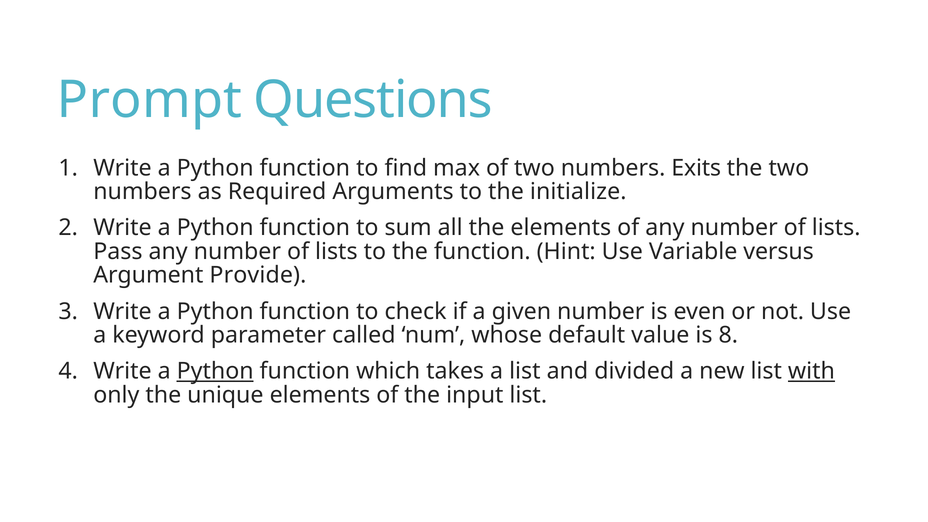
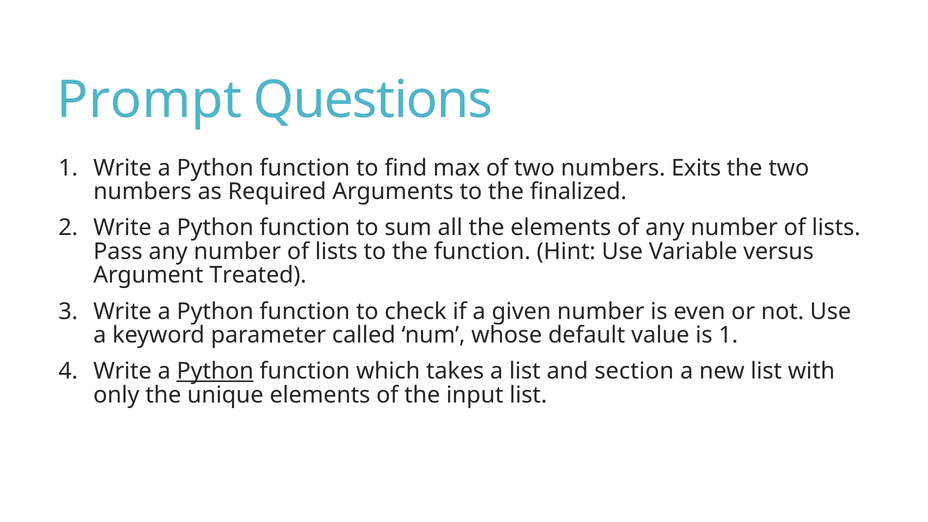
initialize: initialize -> finalized (578, 192)
Provide: Provide -> Treated (258, 275)
is 8: 8 -> 1 (728, 335)
divided: divided -> section (634, 371)
with underline: present -> none (811, 371)
